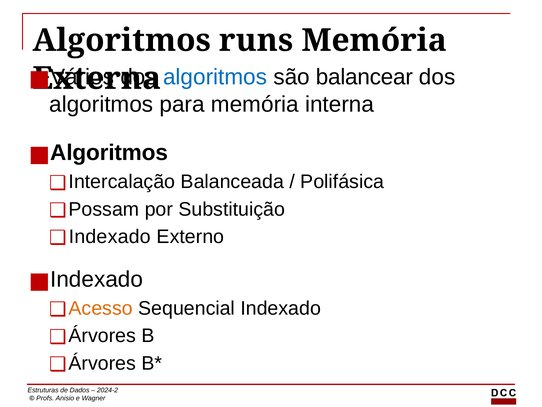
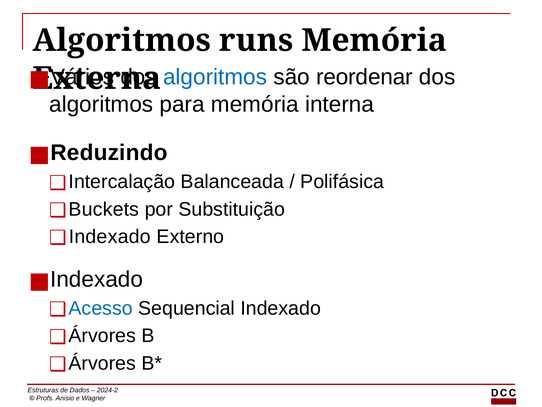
balancear: balancear -> reordenar (364, 77)
Algoritmos: Algoritmos -> Reduzindo (109, 153)
Possam: Possam -> Buckets (104, 209)
Acesso colour: orange -> blue (101, 308)
